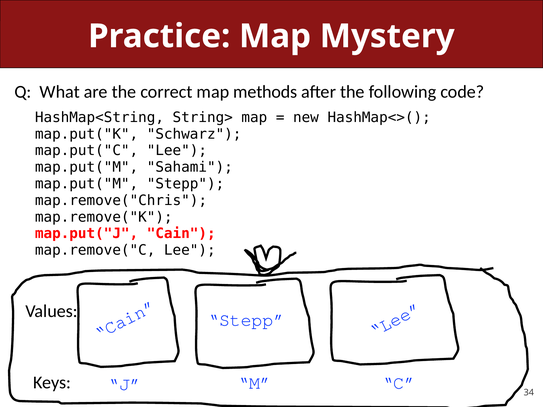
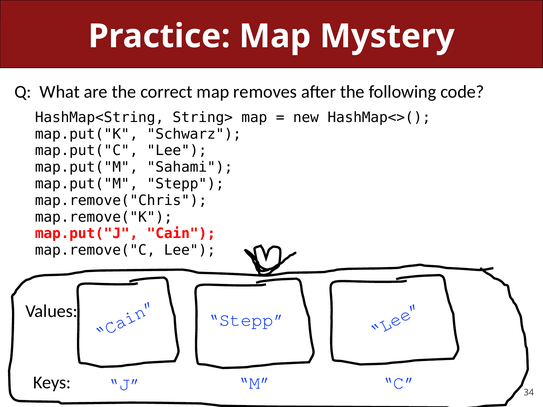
methods: methods -> removes (265, 92)
